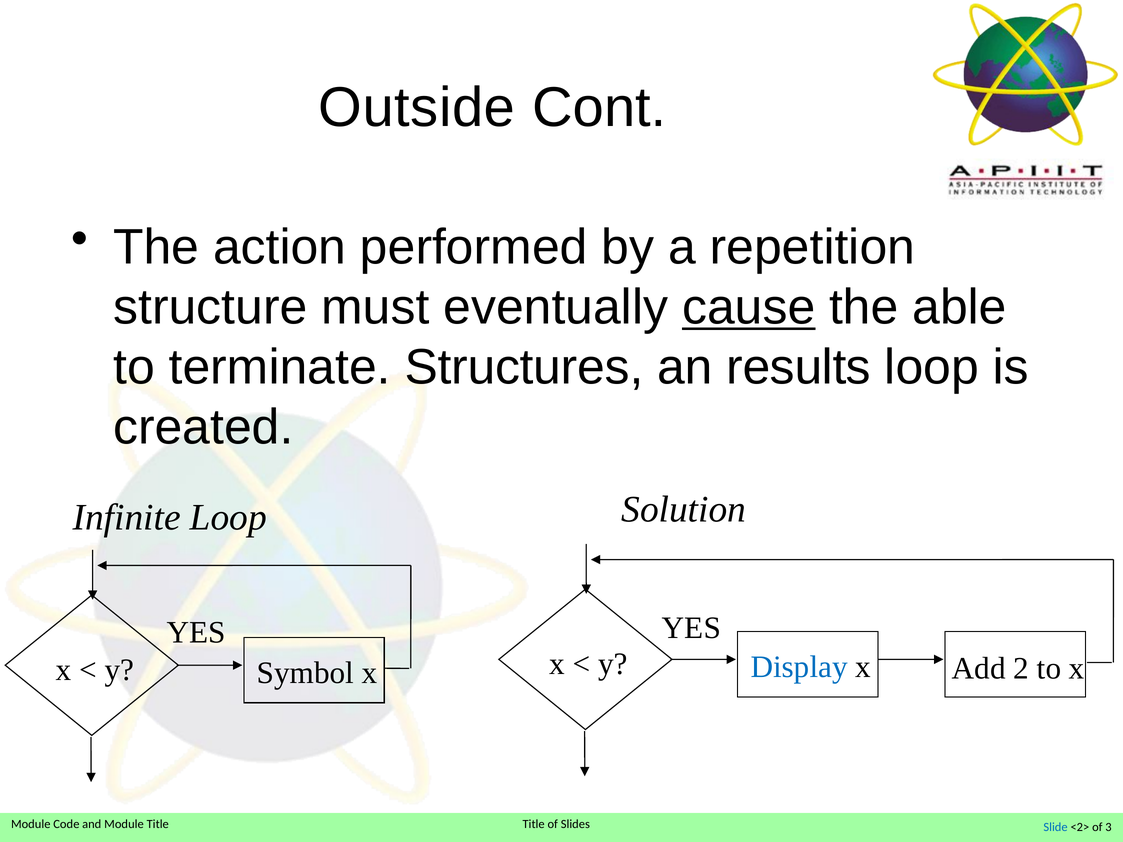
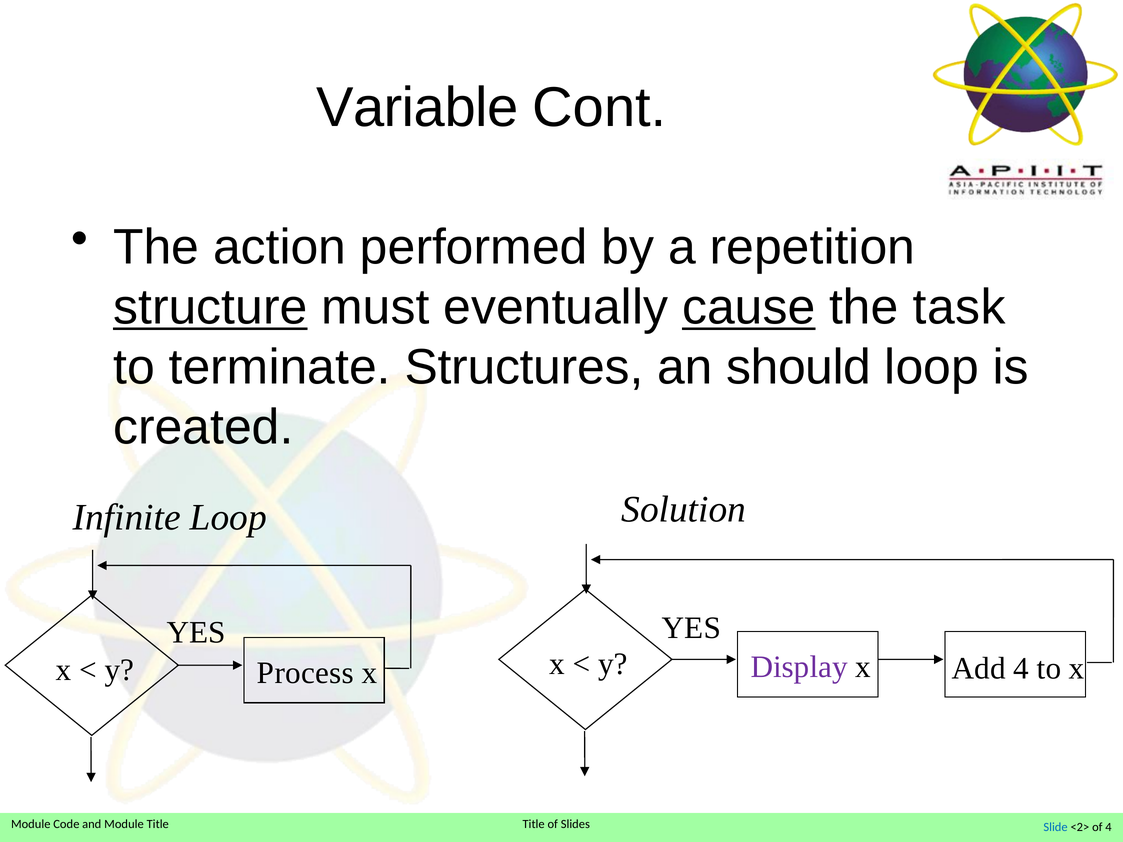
Outside: Outside -> Variable (417, 108)
structure underline: none -> present (210, 307)
able: able -> task (959, 307)
results: results -> should (799, 367)
Display colour: blue -> purple (799, 667)
Add 2: 2 -> 4 (1021, 669)
Symbol: Symbol -> Process (305, 673)
of 3: 3 -> 4 (1108, 827)
